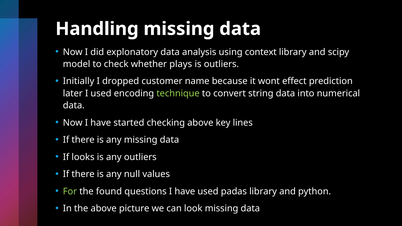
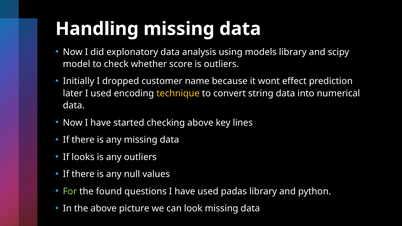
context: context -> models (261, 52)
plays: plays -> score (181, 64)
technique colour: light green -> yellow (178, 93)
